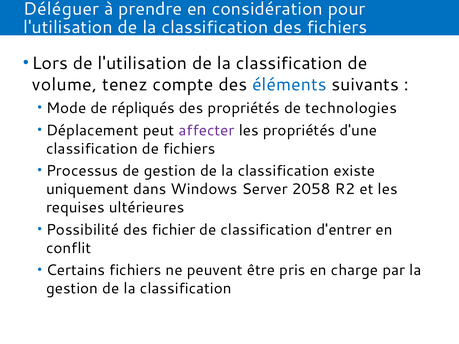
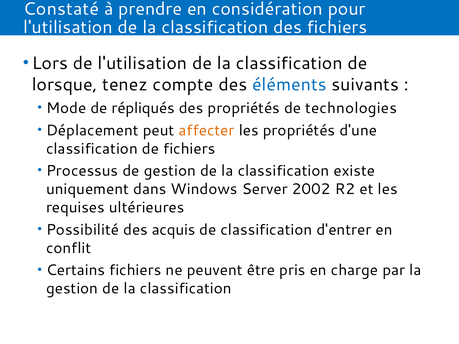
Déléguer: Déléguer -> Constaté (61, 9)
volume: volume -> lorsque (65, 85)
affecter colour: purple -> orange (207, 130)
2058: 2058 -> 2002 (311, 189)
fichier: fichier -> acquis (174, 230)
